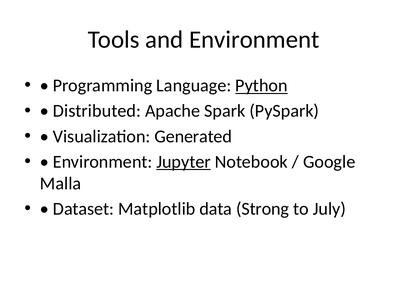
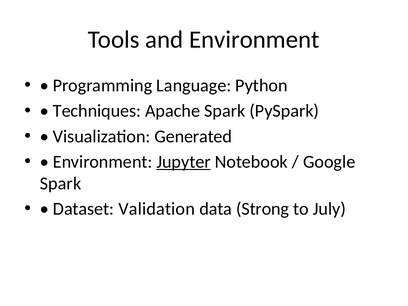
Python underline: present -> none (262, 86)
Distributed: Distributed -> Techniques (97, 111)
Malla: Malla -> Spark (61, 184)
Matplotlib: Matplotlib -> Validation (157, 209)
